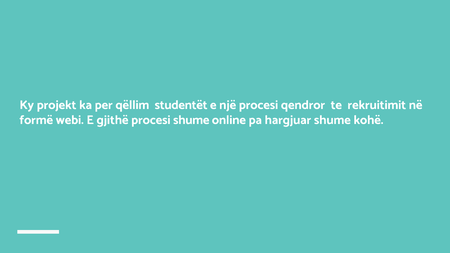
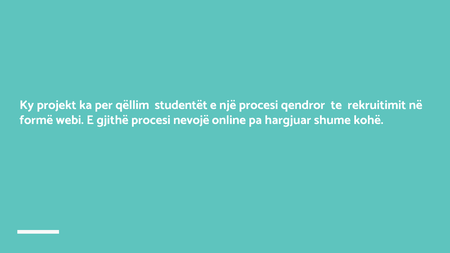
procesi shume: shume -> nevojë (191, 120)
